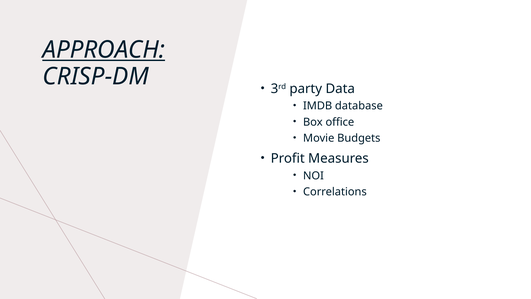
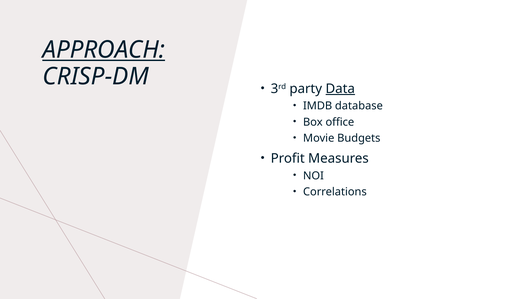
Data underline: none -> present (340, 89)
